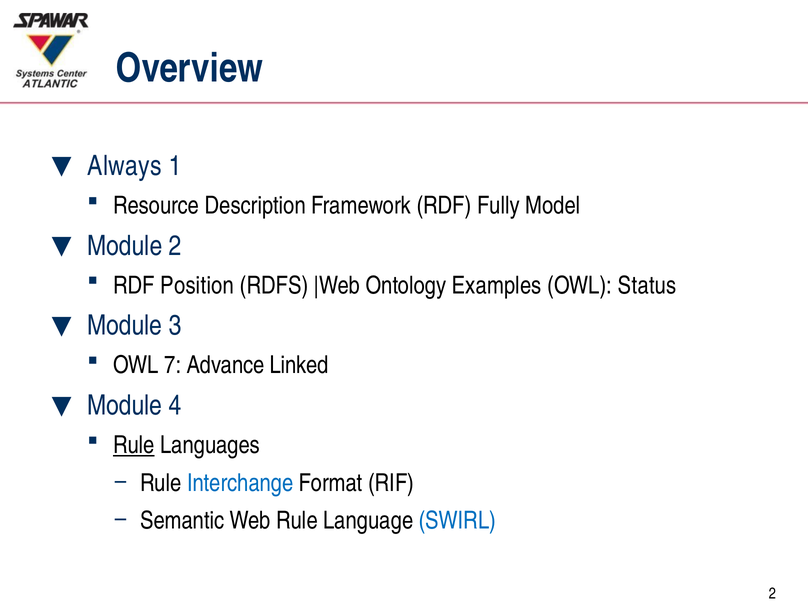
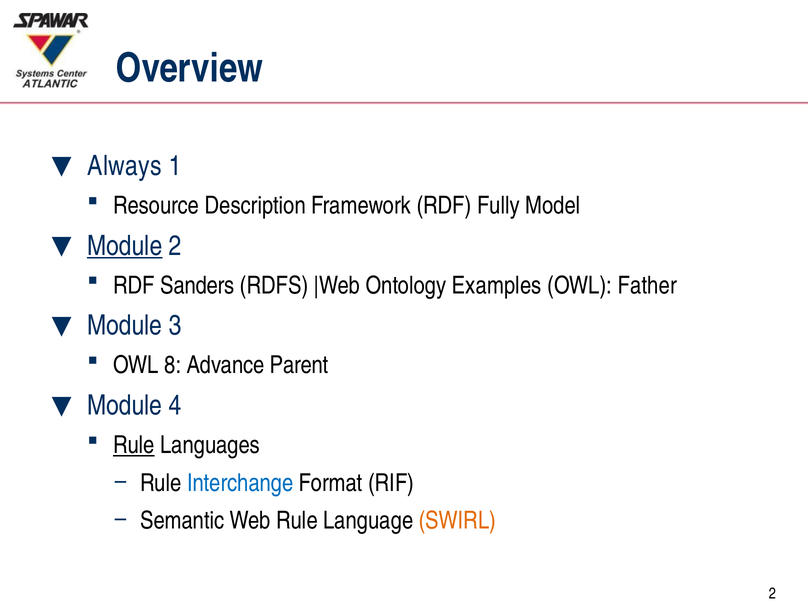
Module underline: none -> present (125, 246)
Position: Position -> Sanders (197, 285)
Status: Status -> Father (647, 285)
7: 7 -> 8 (173, 365)
Linked: Linked -> Parent (299, 365)
SWIRL colour: blue -> orange (457, 521)
